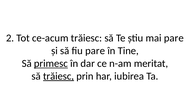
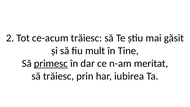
mai pare: pare -> găsit (174, 38)
fiu pare: pare -> mult (95, 51)
trăiesc underline: present -> none (59, 76)
